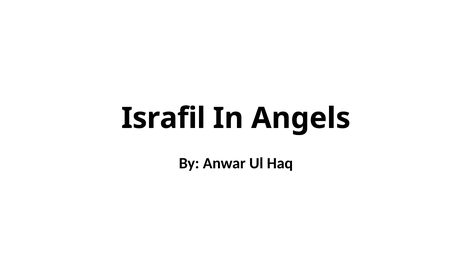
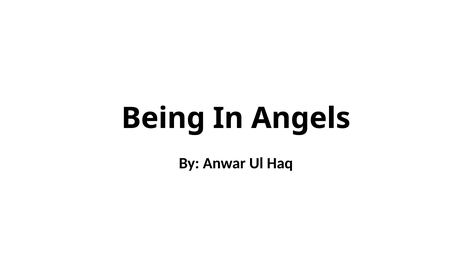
Israfil: Israfil -> Being (163, 118)
